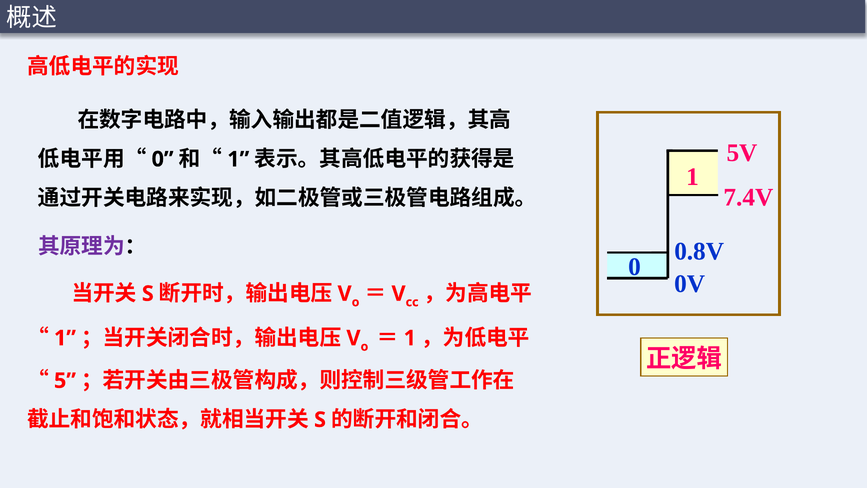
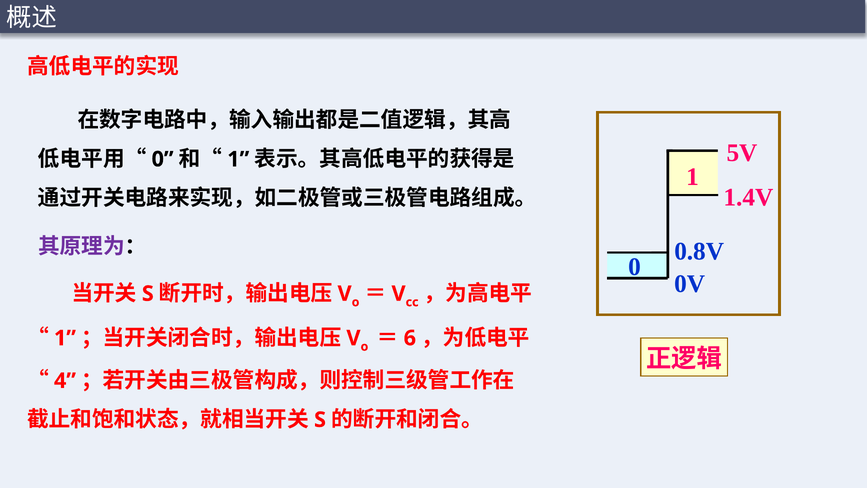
7.4V: 7.4V -> 1.4V (748, 197)
1: 1 -> 6 (410, 338)
5: 5 -> 4 (65, 381)
